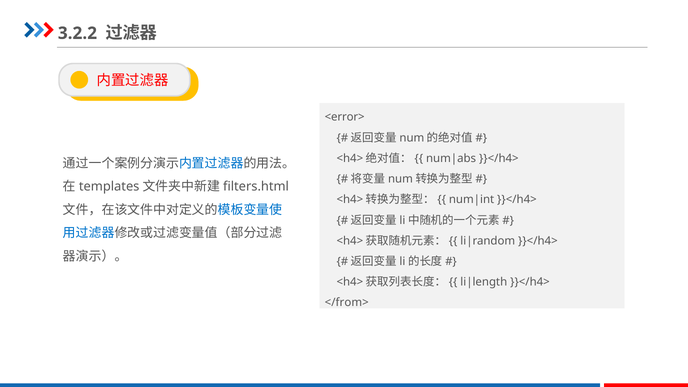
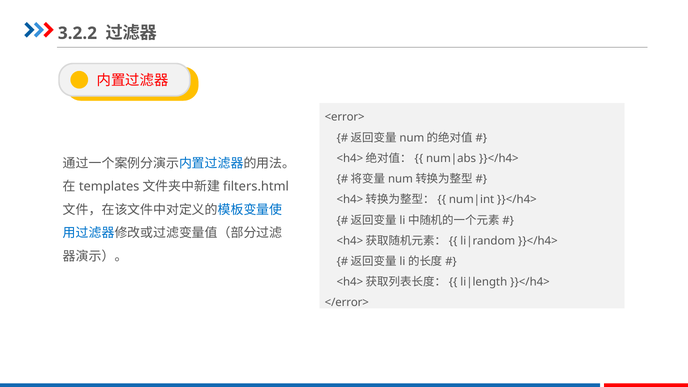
</from>: </from> -> </error> (347, 303)
